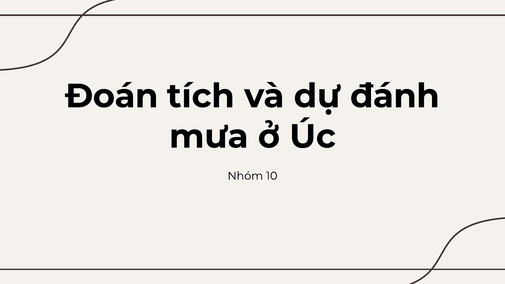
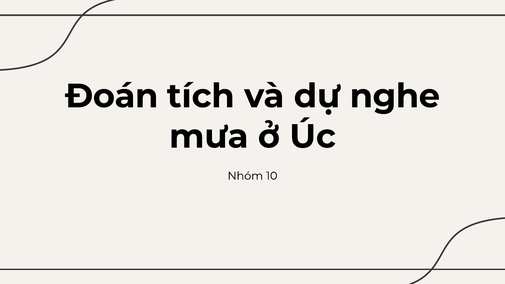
đánh: đánh -> nghe (395, 96)
